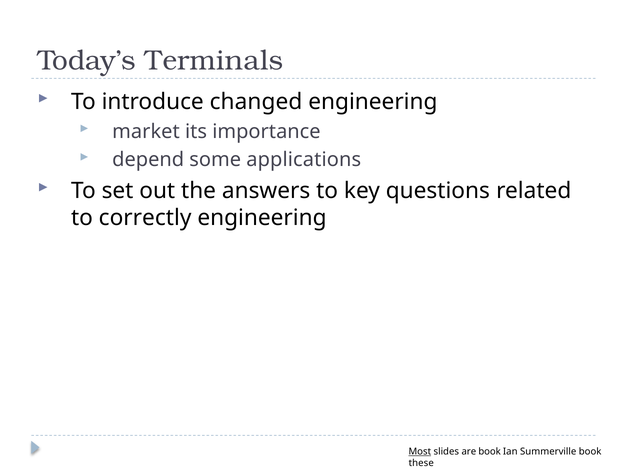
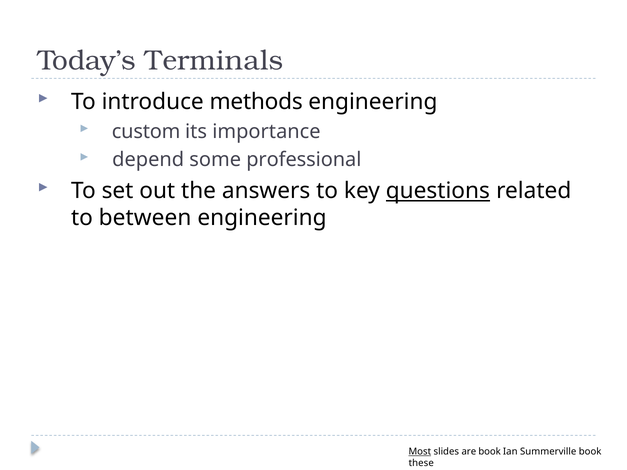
changed: changed -> methods (256, 102)
market: market -> custom (146, 132)
applications: applications -> professional (304, 160)
questions underline: none -> present (438, 191)
correctly: correctly -> between (145, 218)
